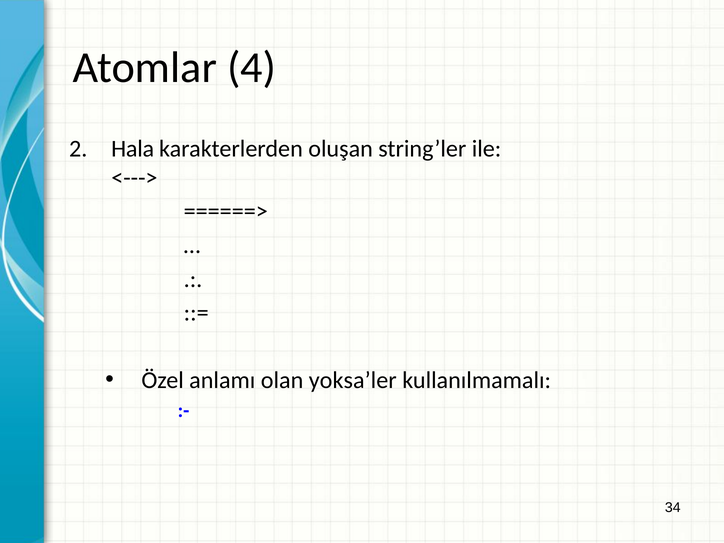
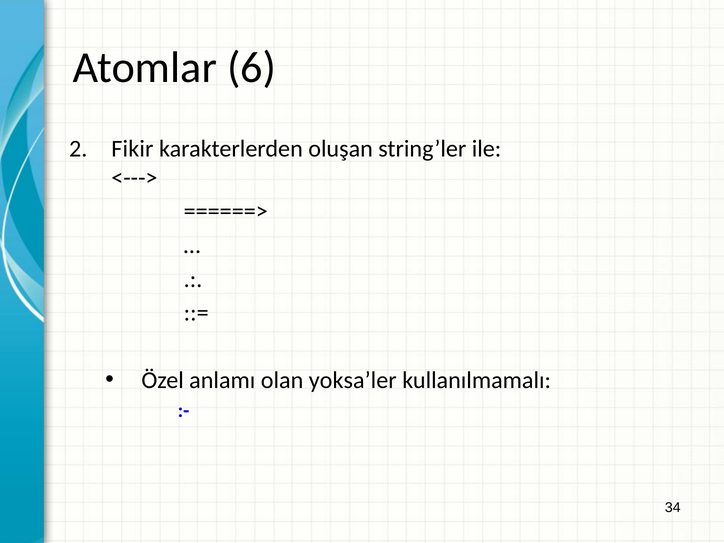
4: 4 -> 6 (252, 68)
Hala: Hala -> Fikir (132, 149)
